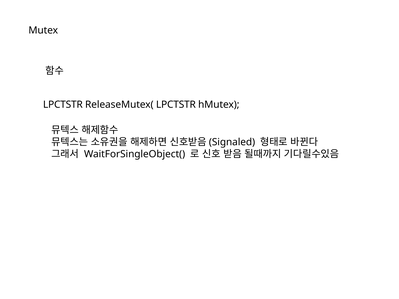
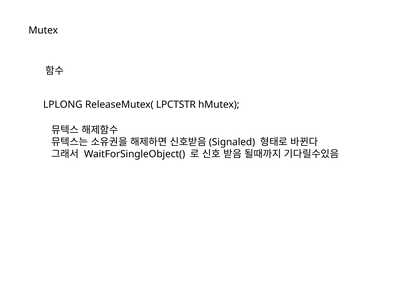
LPCTSTR: LPCTSTR -> LPLONG (63, 105)
